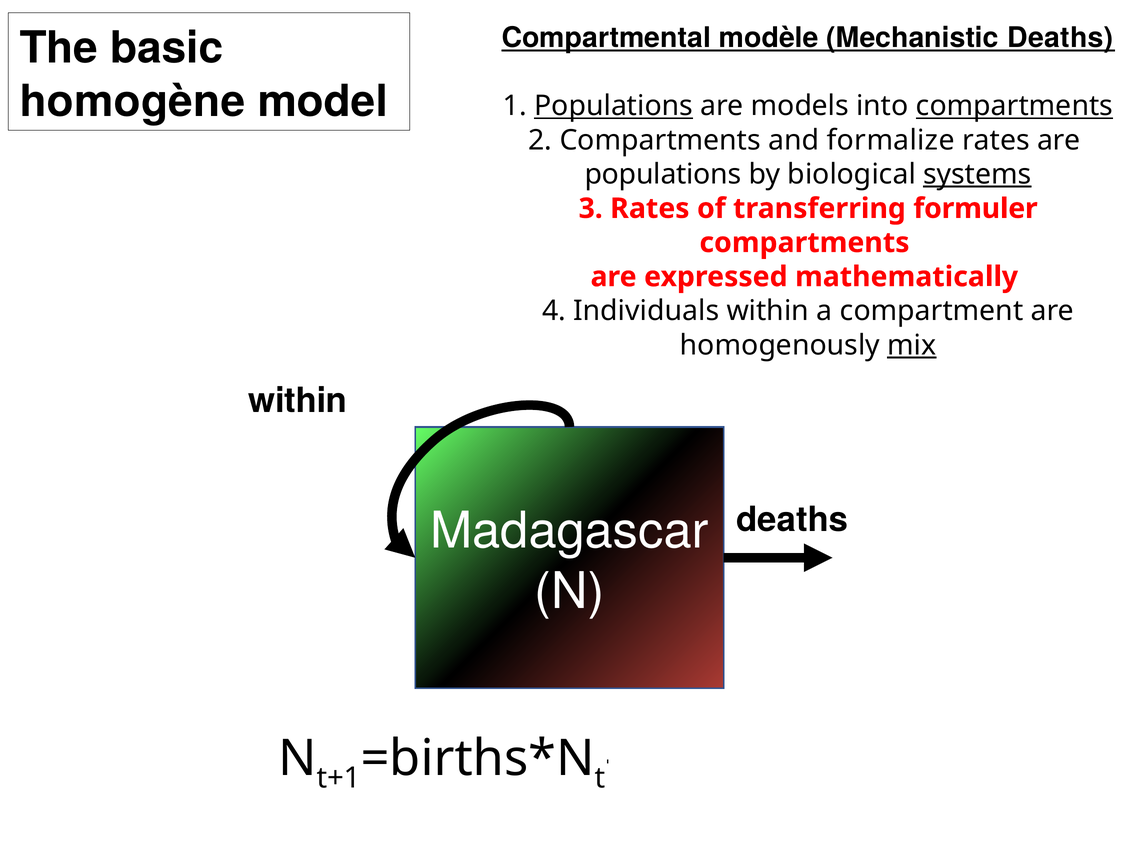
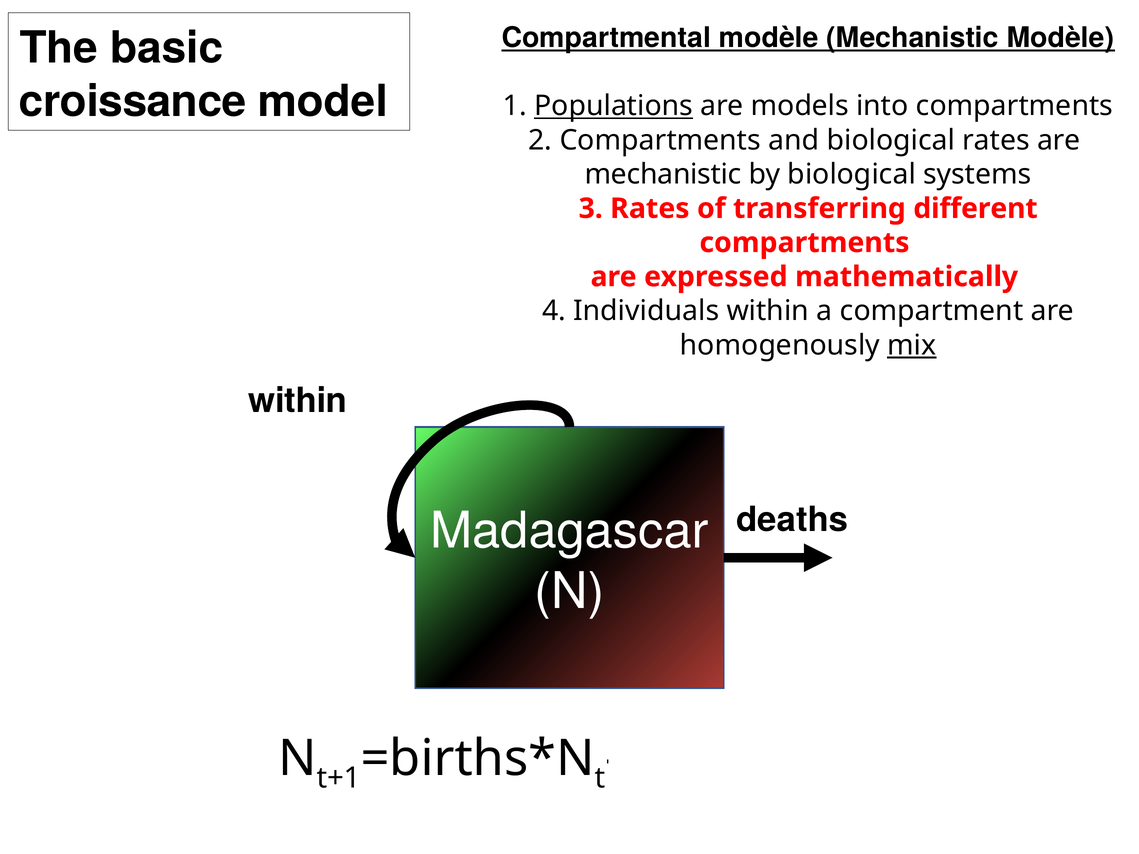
Mechanistic Deaths: Deaths -> Modèle (1060, 38)
homogène: homogène -> croissance (133, 101)
compartments underline: present -> none (1014, 106)
and formalize: formalize -> biological (891, 140)
populations: populations -> mechanistic (663, 174)
systems underline: present -> none (977, 174)
formuler: formuler -> different (975, 209)
